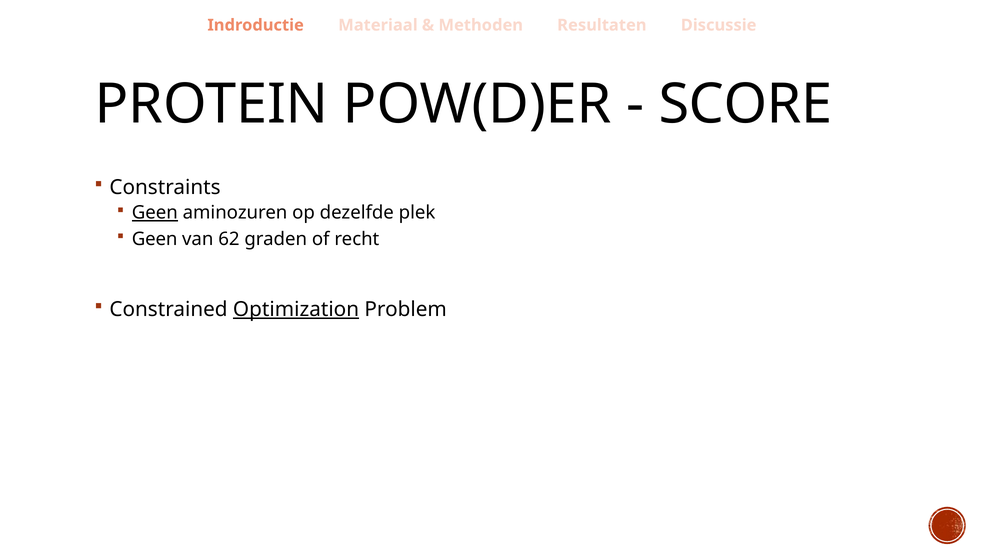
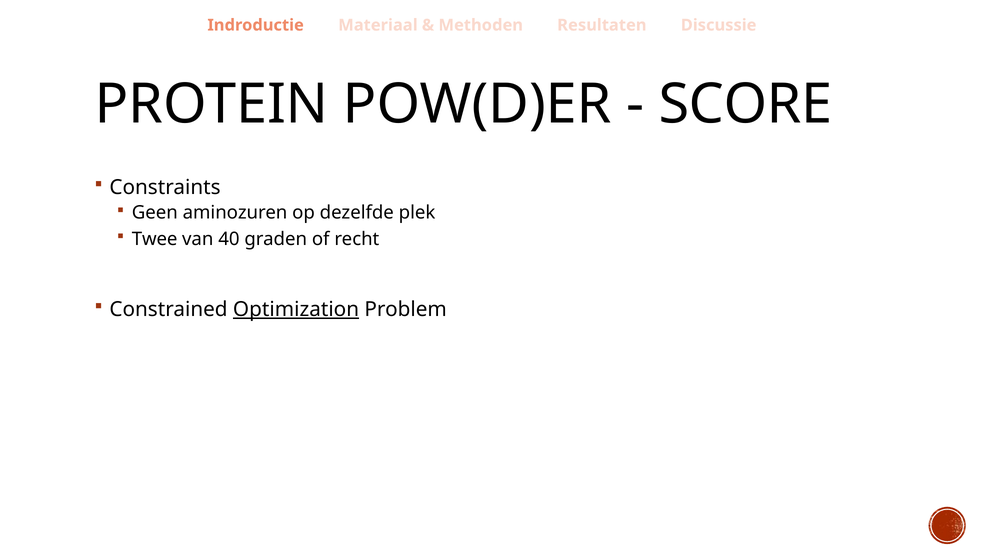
Geen underline: present -> none (155, 213)
Geen: Geen -> Twee (155, 239)
62: 62 -> 40 (229, 239)
